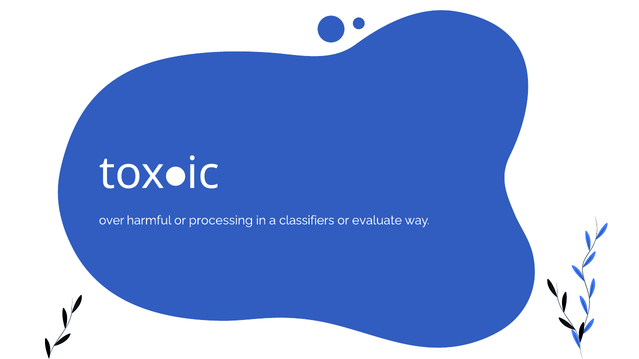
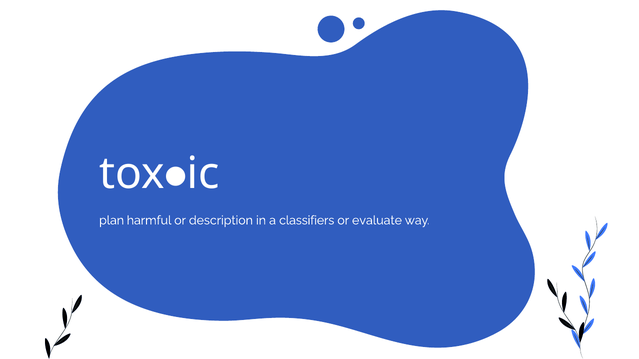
over: over -> plan (112, 221)
processing: processing -> description (221, 221)
